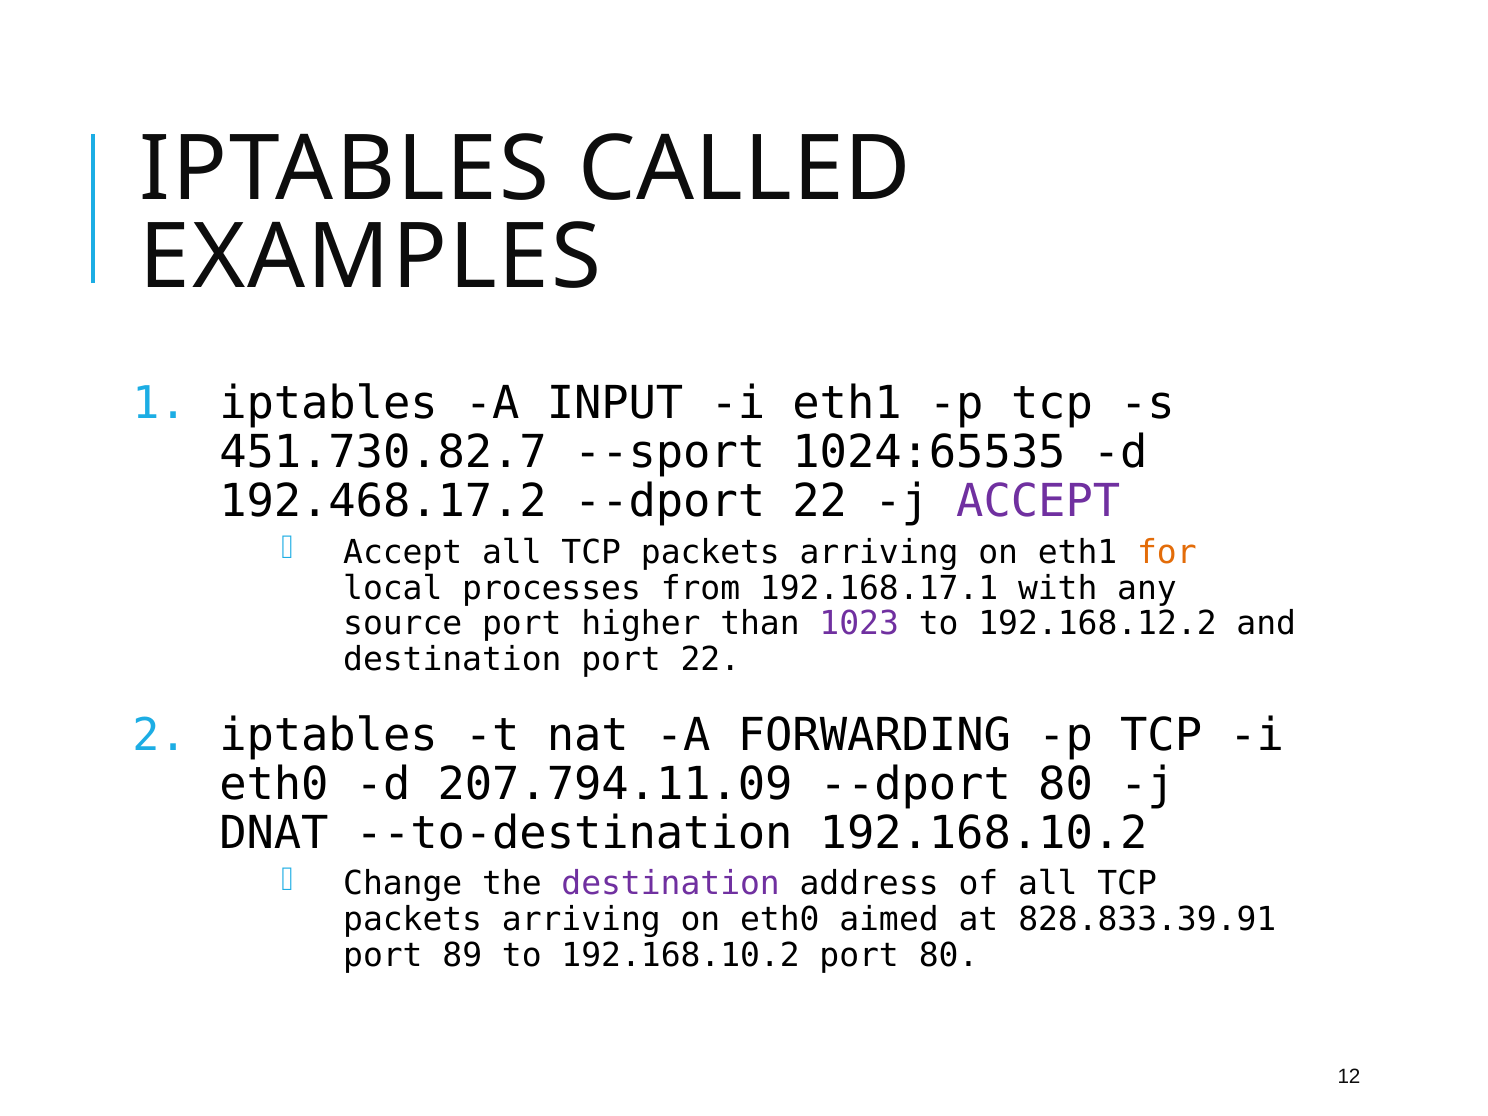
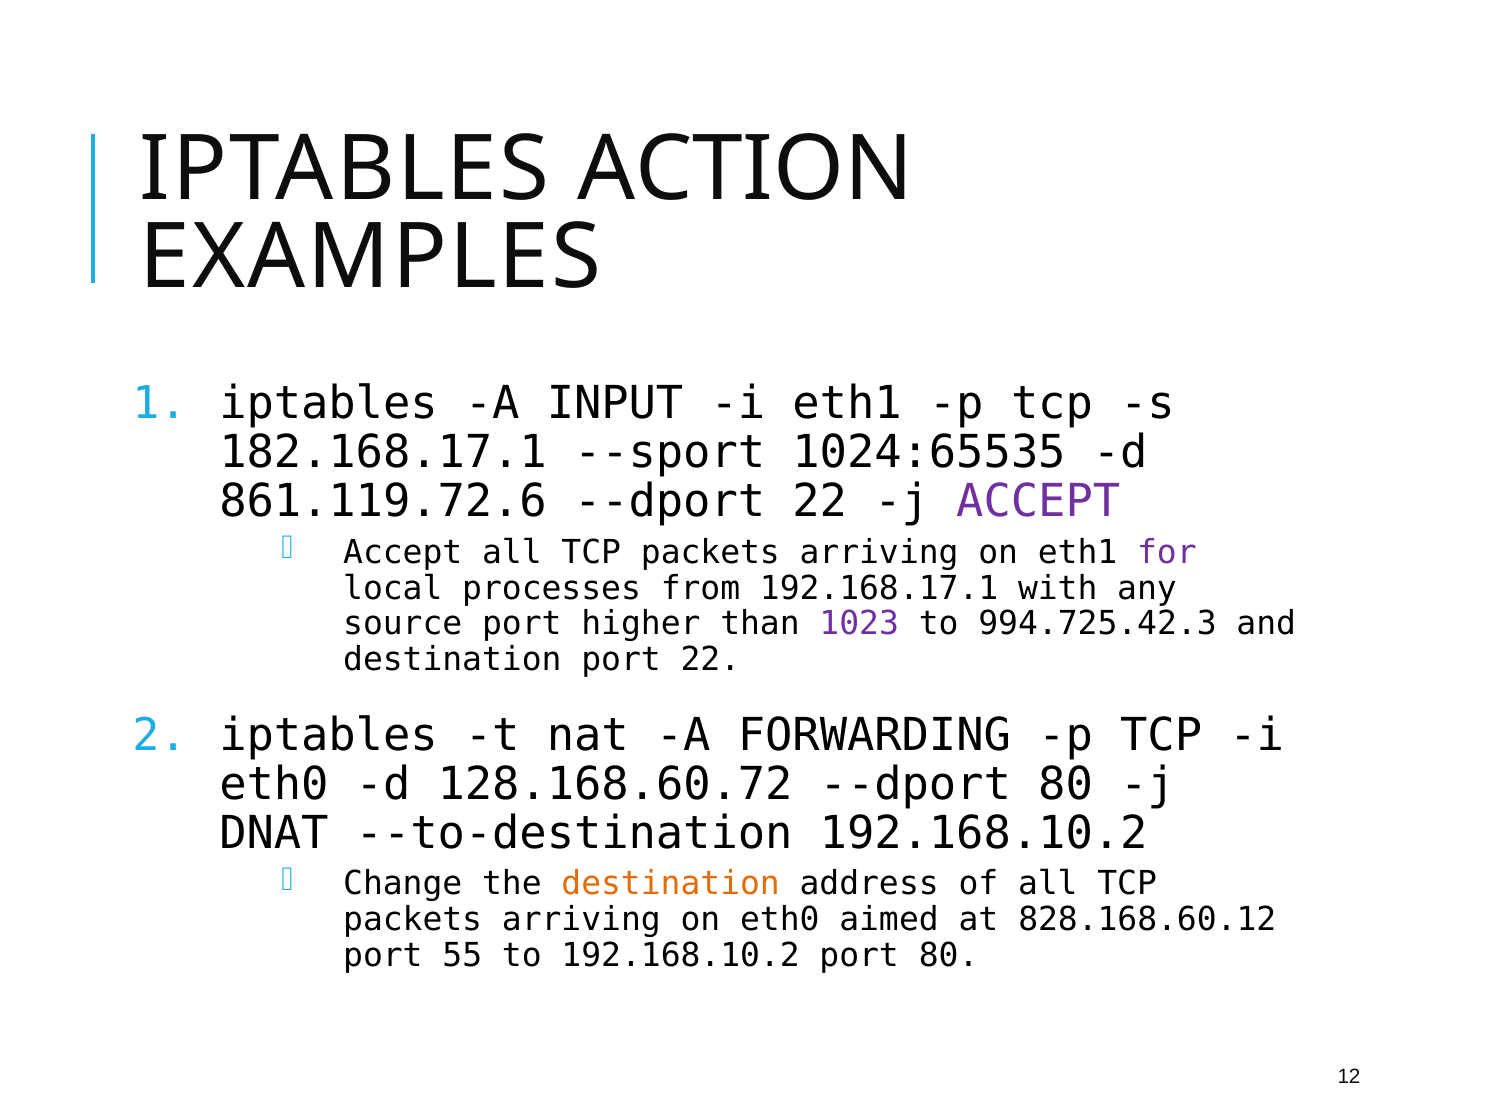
CALLED: CALLED -> ACTION (745, 170)
451.730.82.7: 451.730.82.7 -> 182.168.17.1 (383, 453)
192.468.17.2: 192.468.17.2 -> 861.119.72.6 (383, 502)
for colour: orange -> purple (1167, 553)
192.168.12.2: 192.168.12.2 -> 994.725.42.3 (1098, 624)
207.794.11.09: 207.794.11.09 -> 128.168.60.72 (615, 784)
destination colour: purple -> orange (671, 884)
828.833.39.91: 828.833.39.91 -> 828.168.60.12 (1147, 920)
89: 89 -> 55 (462, 955)
